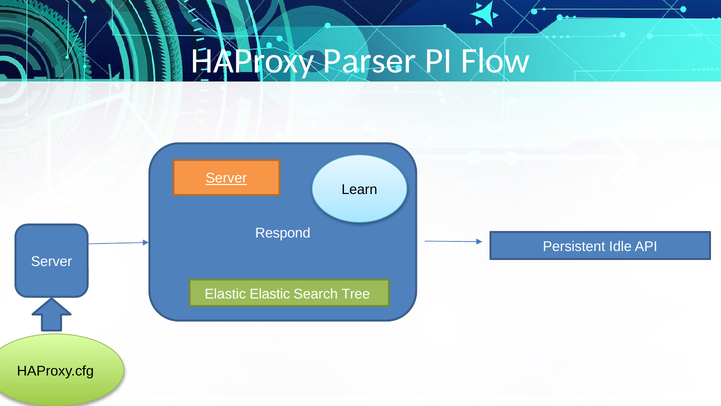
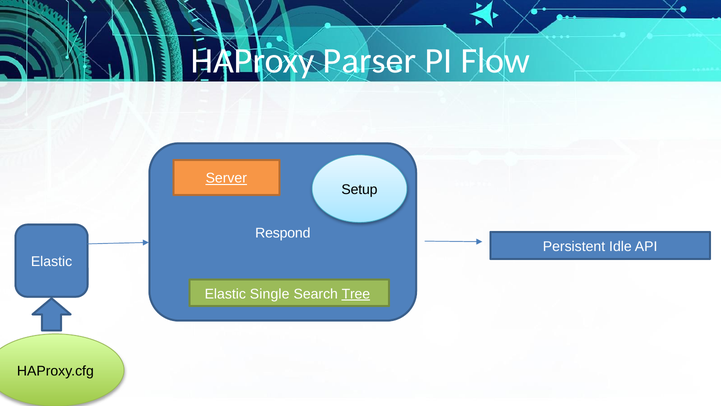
Learn: Learn -> Setup (359, 189)
Server: Server -> Elastic (52, 261)
Elastic Elastic: Elastic -> Single (270, 294)
Tree underline: none -> present (356, 294)
